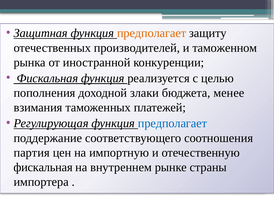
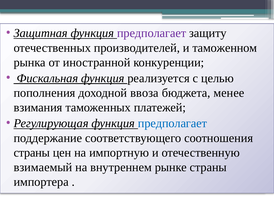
предполагает colour: orange -> purple (152, 33)
злаки: злаки -> ввоза (144, 93)
партия: партия -> страны (32, 152)
фискальная: фискальная -> взимаемый (43, 167)
